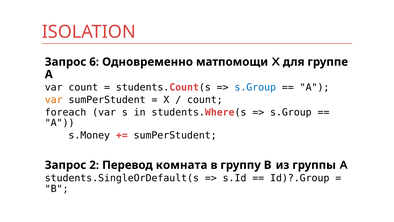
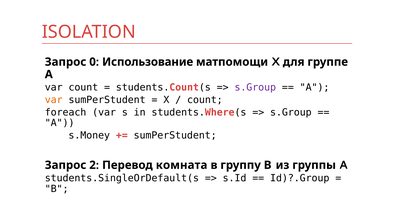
6: 6 -> 0 (93, 62)
Одновременно: Одновременно -> Использование (148, 62)
s.Group colour: blue -> purple (255, 87)
